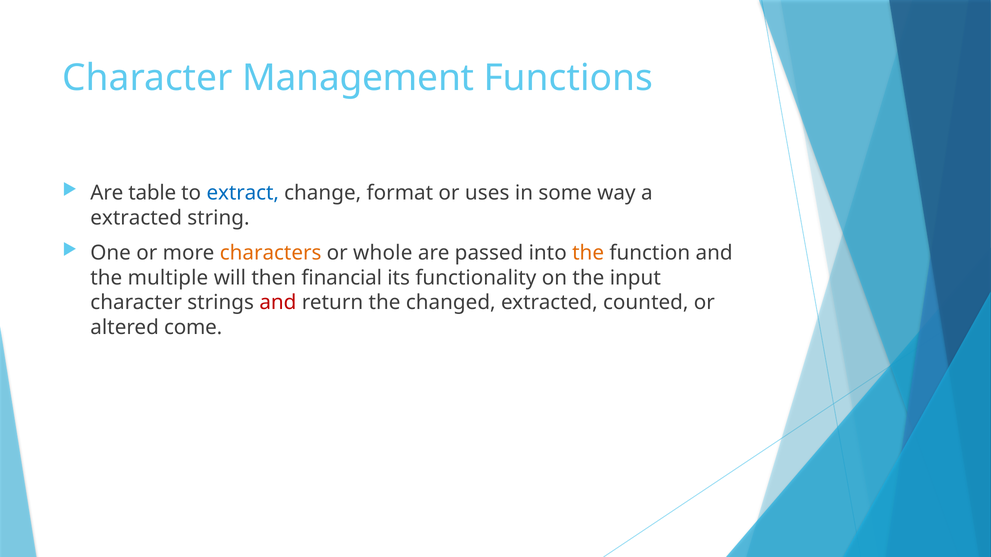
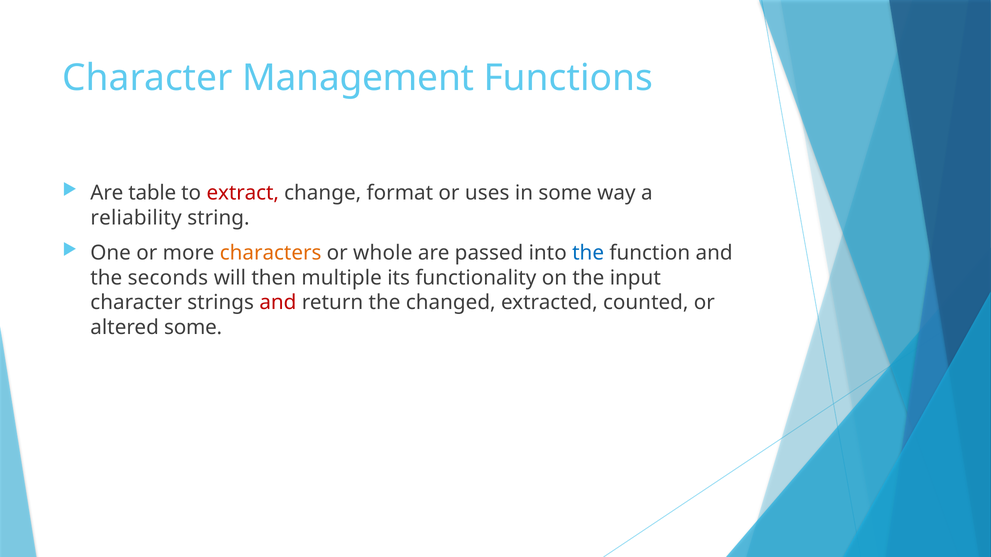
extract colour: blue -> red (243, 193)
extracted: extracted -> reliability (136, 218)
the colour: orange -> blue (588, 253)
multiple: multiple -> seconds (168, 278)
financial: financial -> multiple (342, 278)
altered come: come -> some (193, 328)
